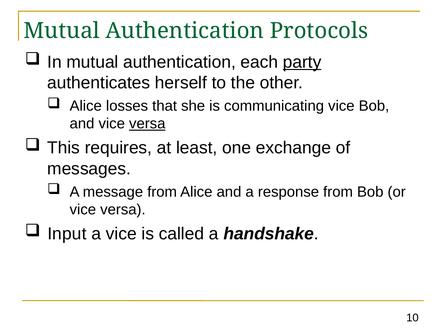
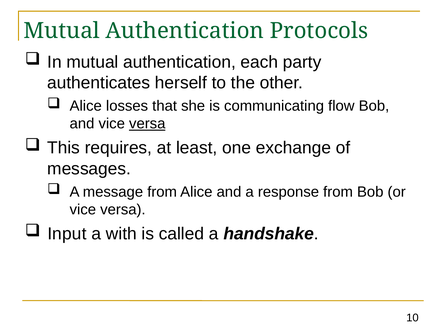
party underline: present -> none (302, 62)
communicating vice: vice -> flow (341, 106)
a vice: vice -> with (121, 234)
